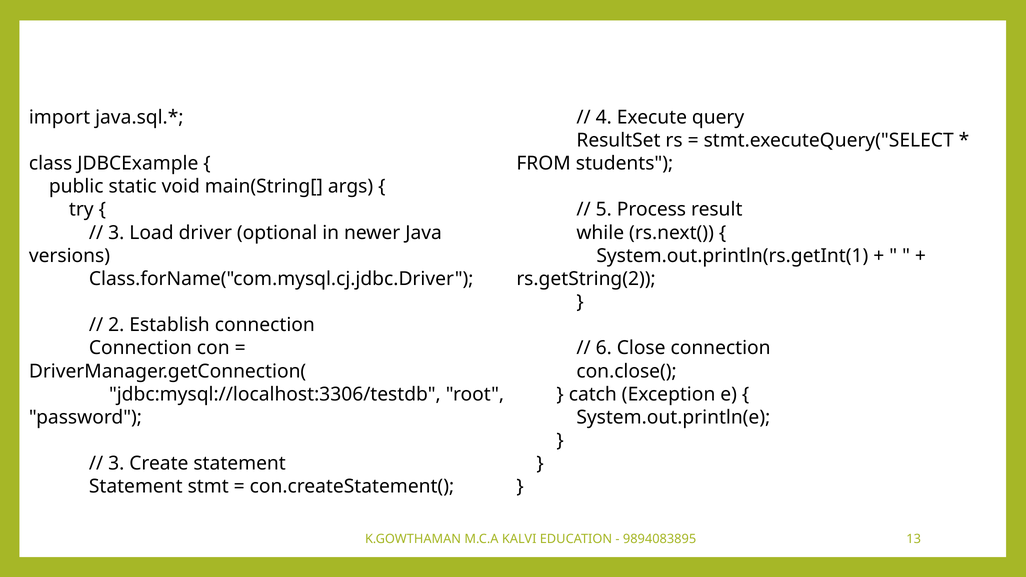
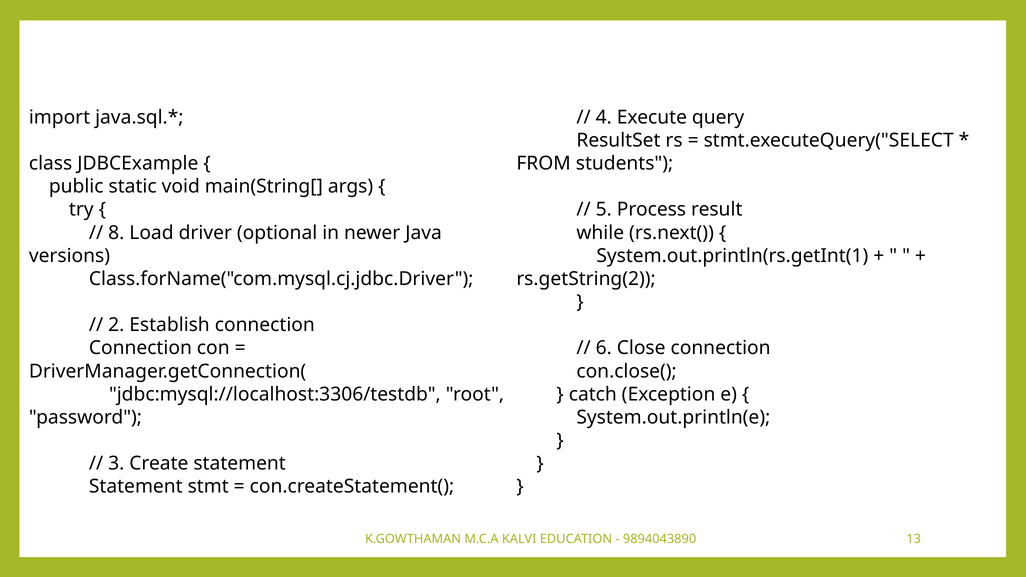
3: 3 -> 8 (116, 233)
9894083895: 9894083895 -> 9894043890 (660, 539)
